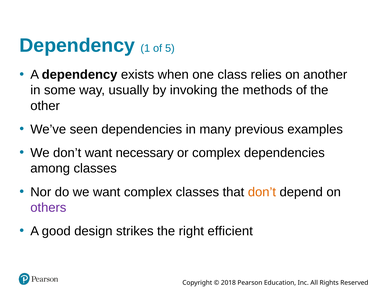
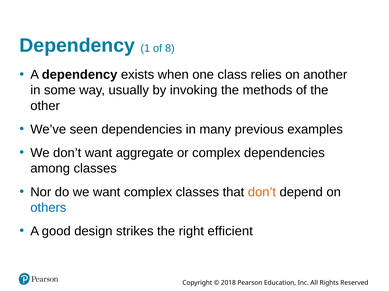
5: 5 -> 8 (170, 48)
necessary: necessary -> aggregate (145, 153)
others colour: purple -> blue (48, 208)
